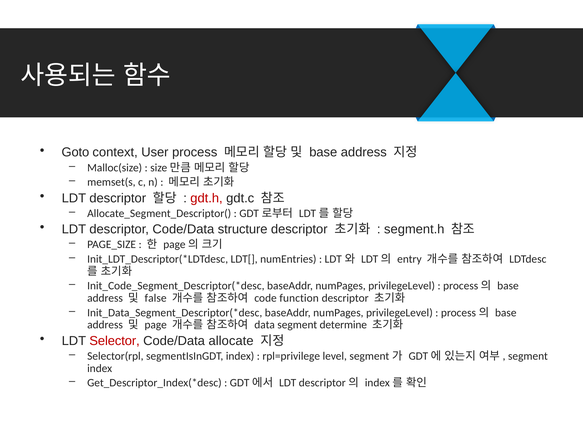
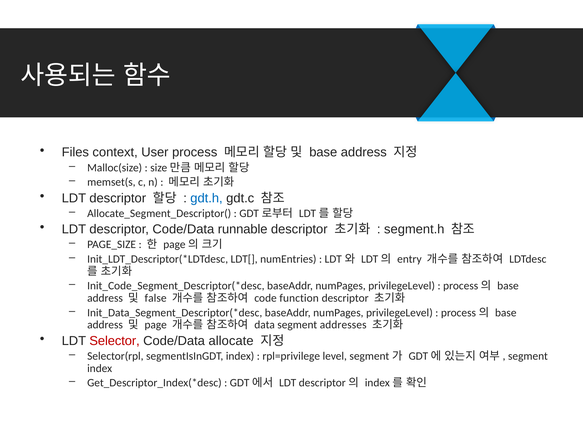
Goto: Goto -> Files (75, 152)
gdt.h colour: red -> blue (206, 198)
structure: structure -> runnable (243, 229)
determine: determine -> addresses (343, 325)
